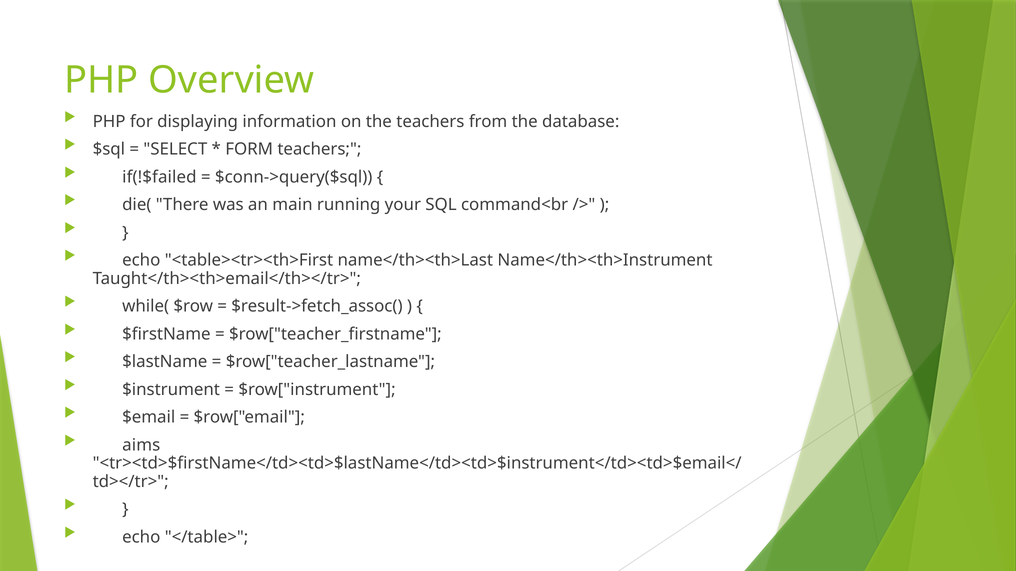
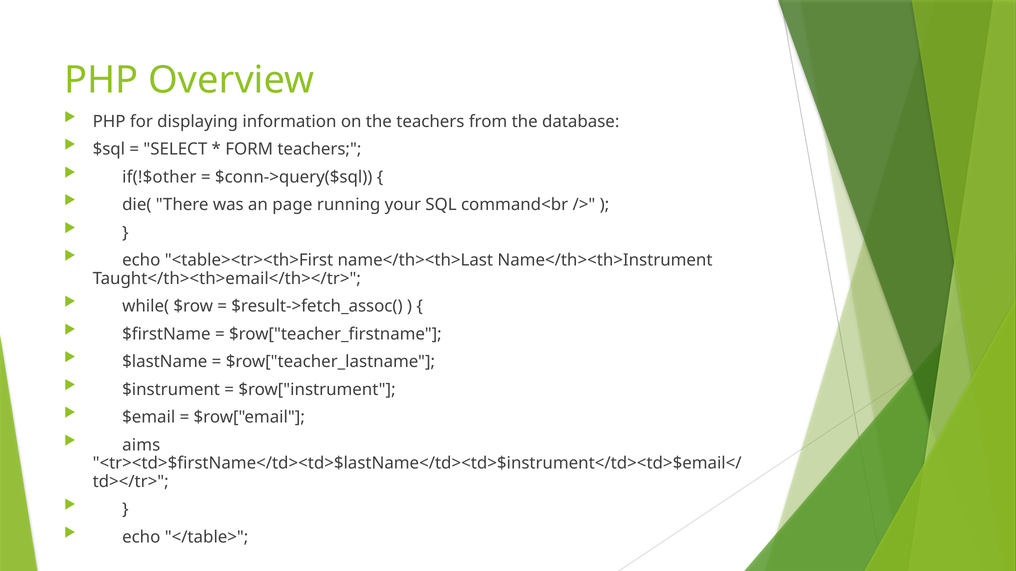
if(!$failed: if(!$failed -> if(!$other (159, 177)
main: main -> page (292, 205)
